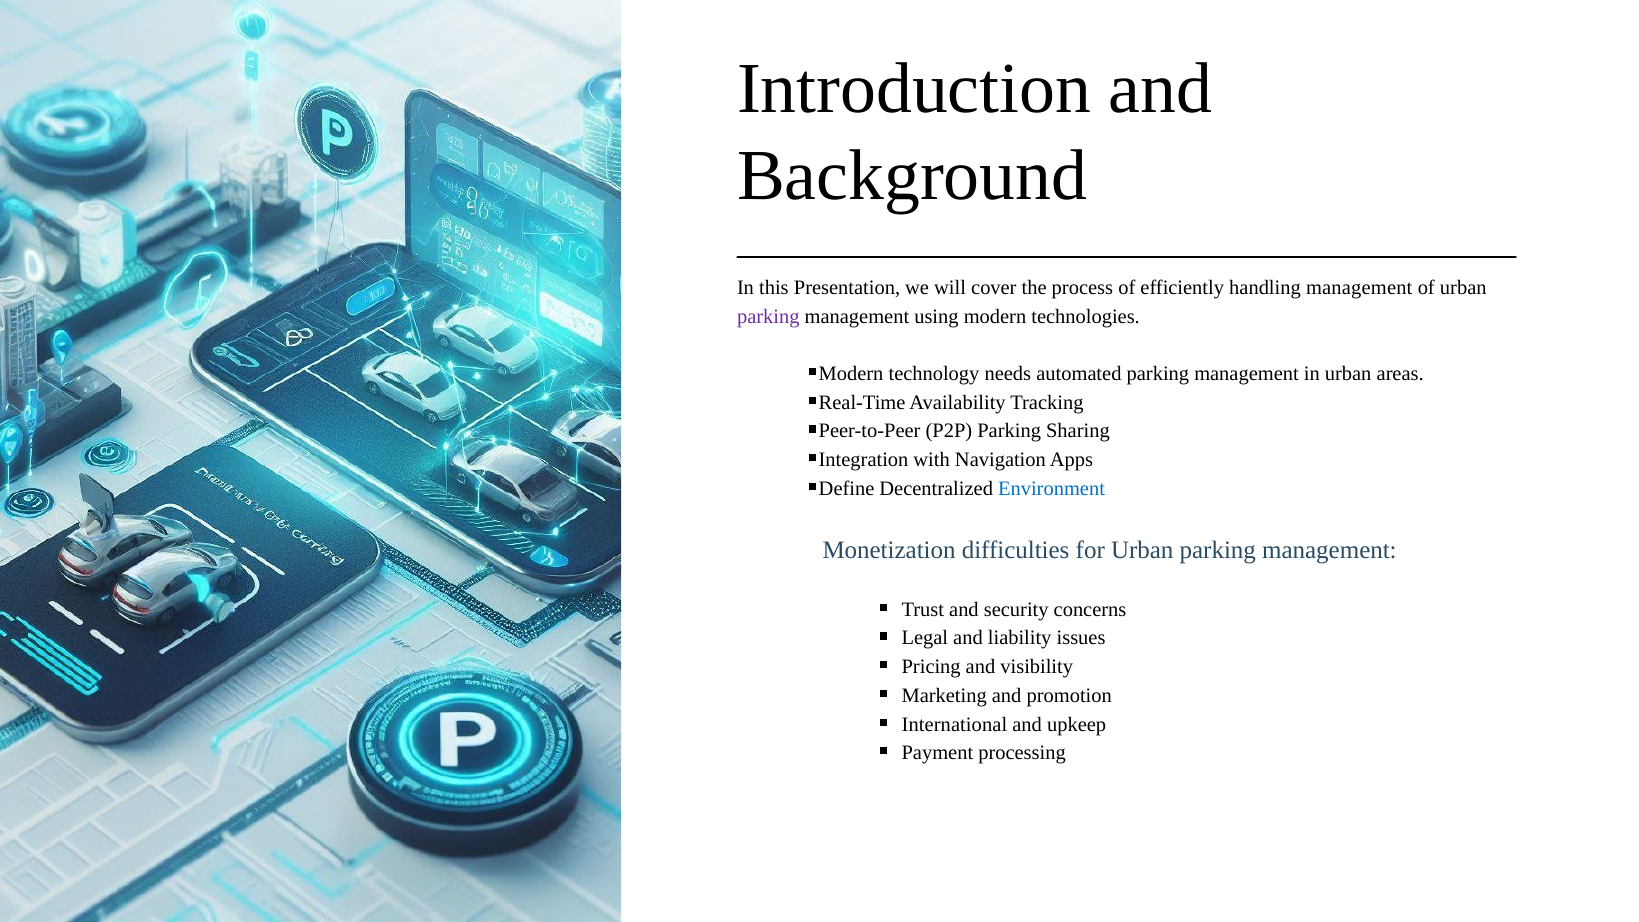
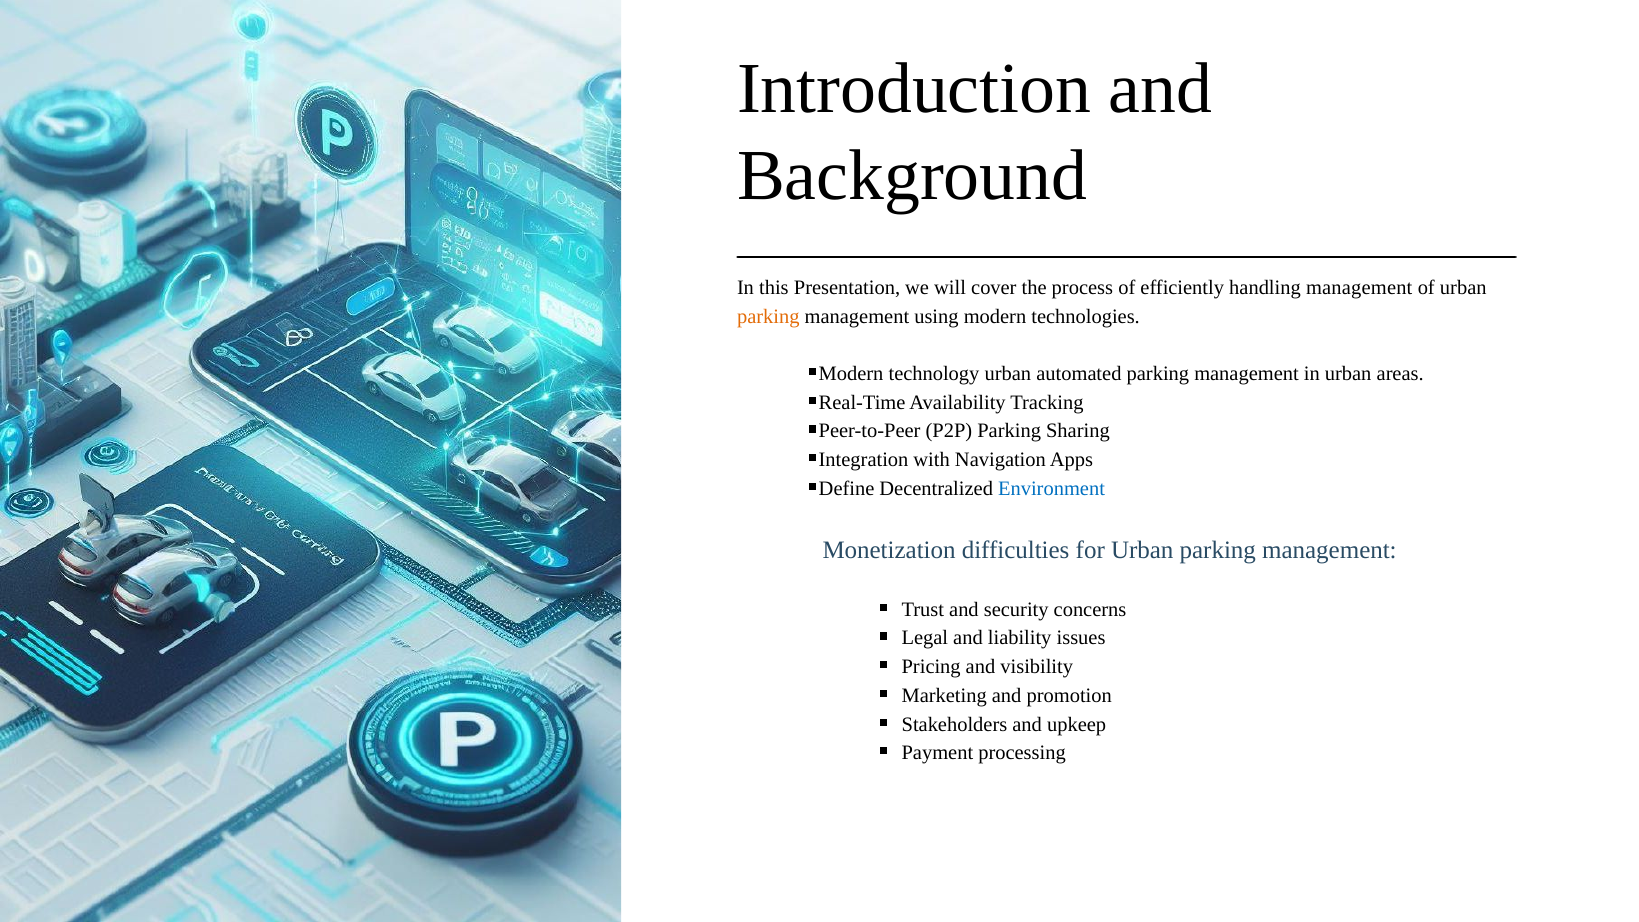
parking colour: purple -> orange (768, 316)
technology needs: needs -> urban (1008, 374)
International: International -> Stakeholders (954, 724)
